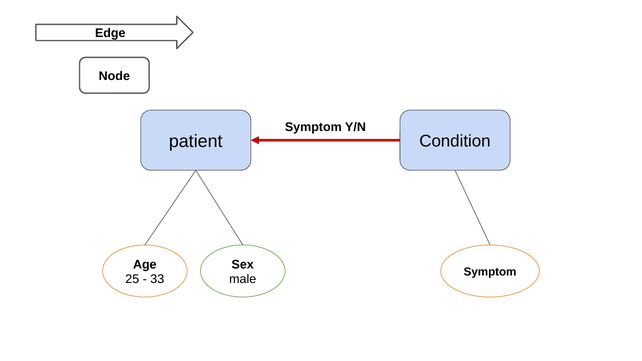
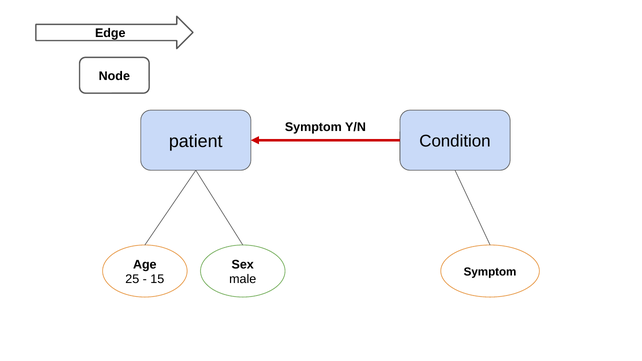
33: 33 -> 15 (157, 279)
